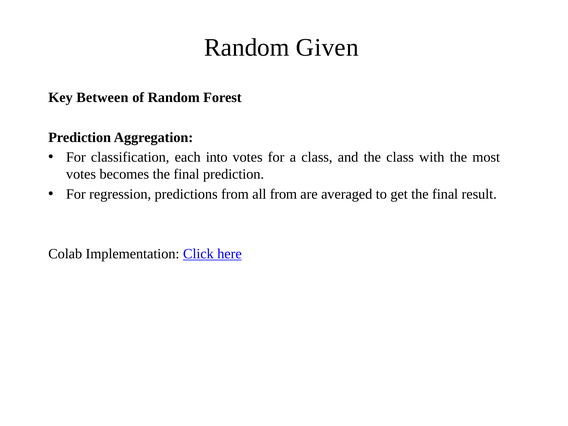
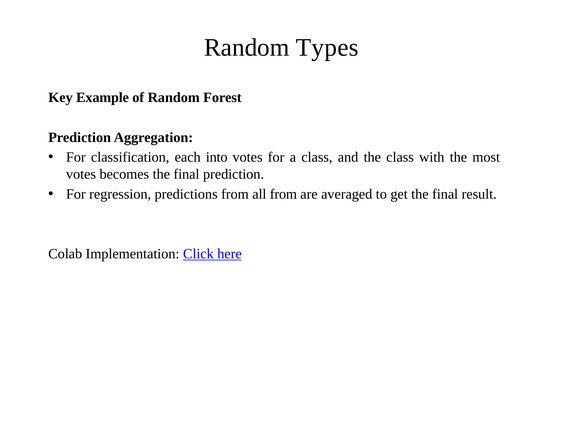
Given: Given -> Types (327, 47)
Between: Between -> Example (103, 98)
